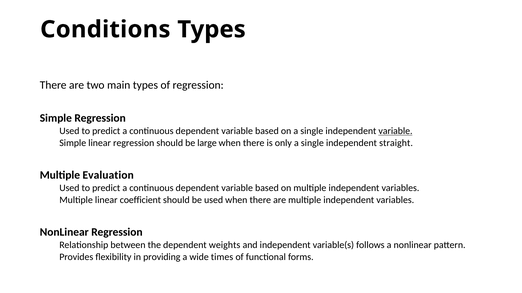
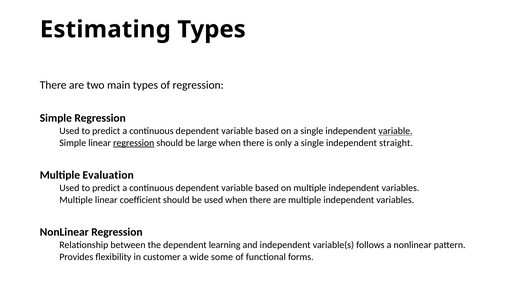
Conditions: Conditions -> Estimating (105, 29)
regression underline: none -> present (134, 143)
weights: weights -> learning (225, 245)
providing: providing -> customer (162, 257)
times: times -> some (222, 257)
